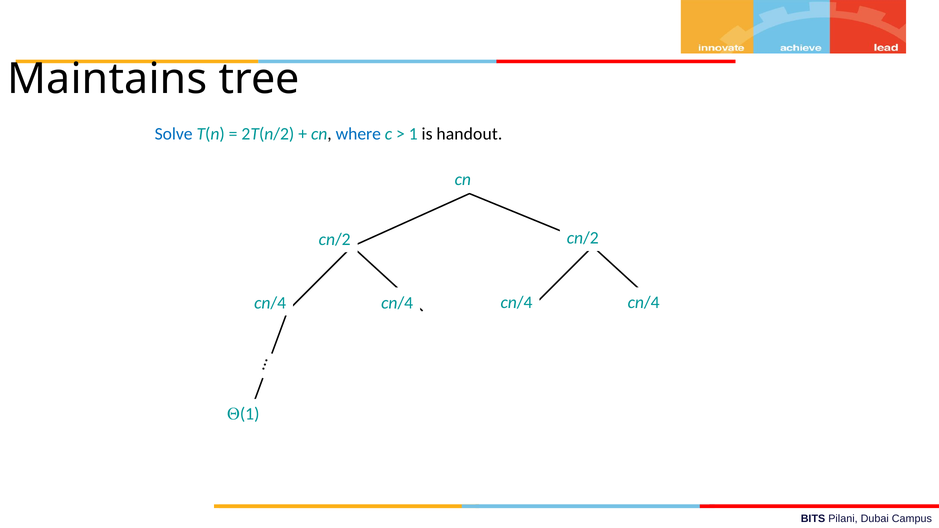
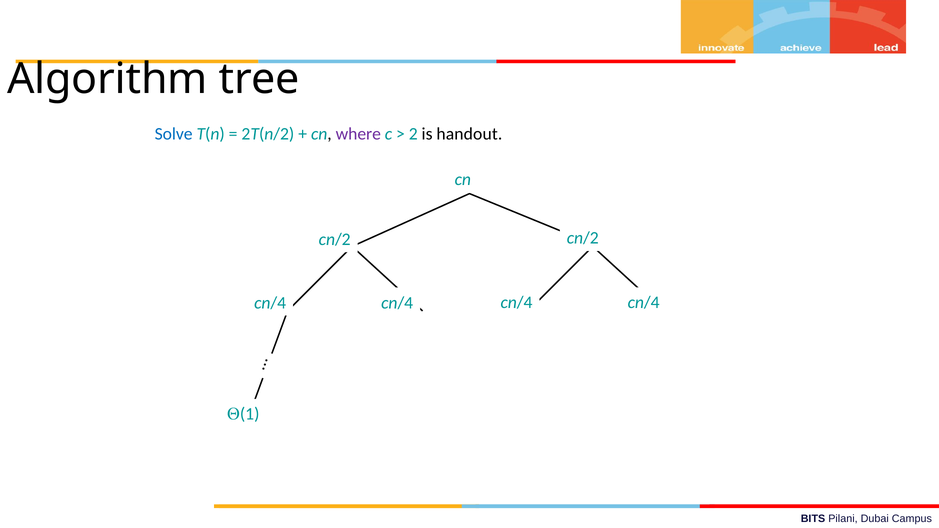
Maintains: Maintains -> Algorithm (107, 79)
where colour: blue -> purple (358, 134)
1: 1 -> 2 (413, 134)
